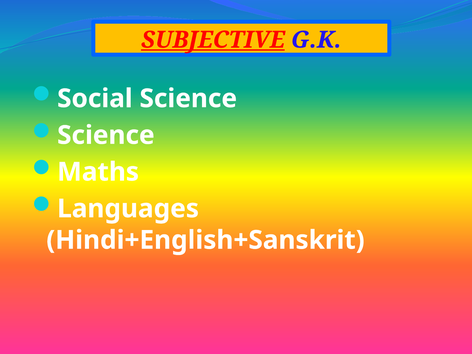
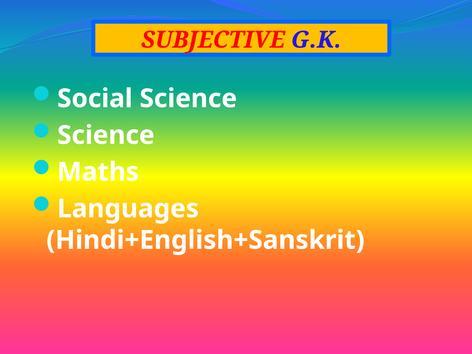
SUBJECTIVE underline: present -> none (213, 40)
